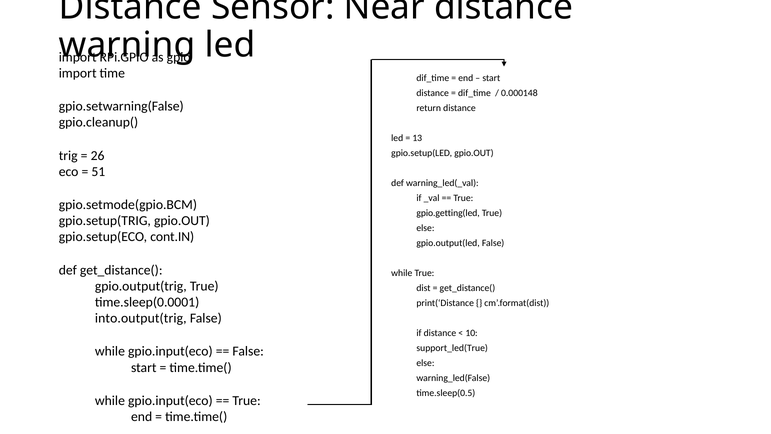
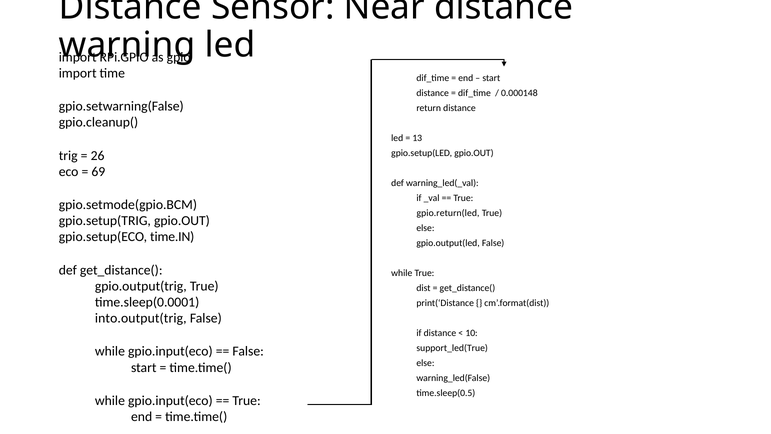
51: 51 -> 69 (98, 171)
gpio.getting(led: gpio.getting(led -> gpio.return(led (448, 213)
cont.IN: cont.IN -> time.IN (172, 237)
